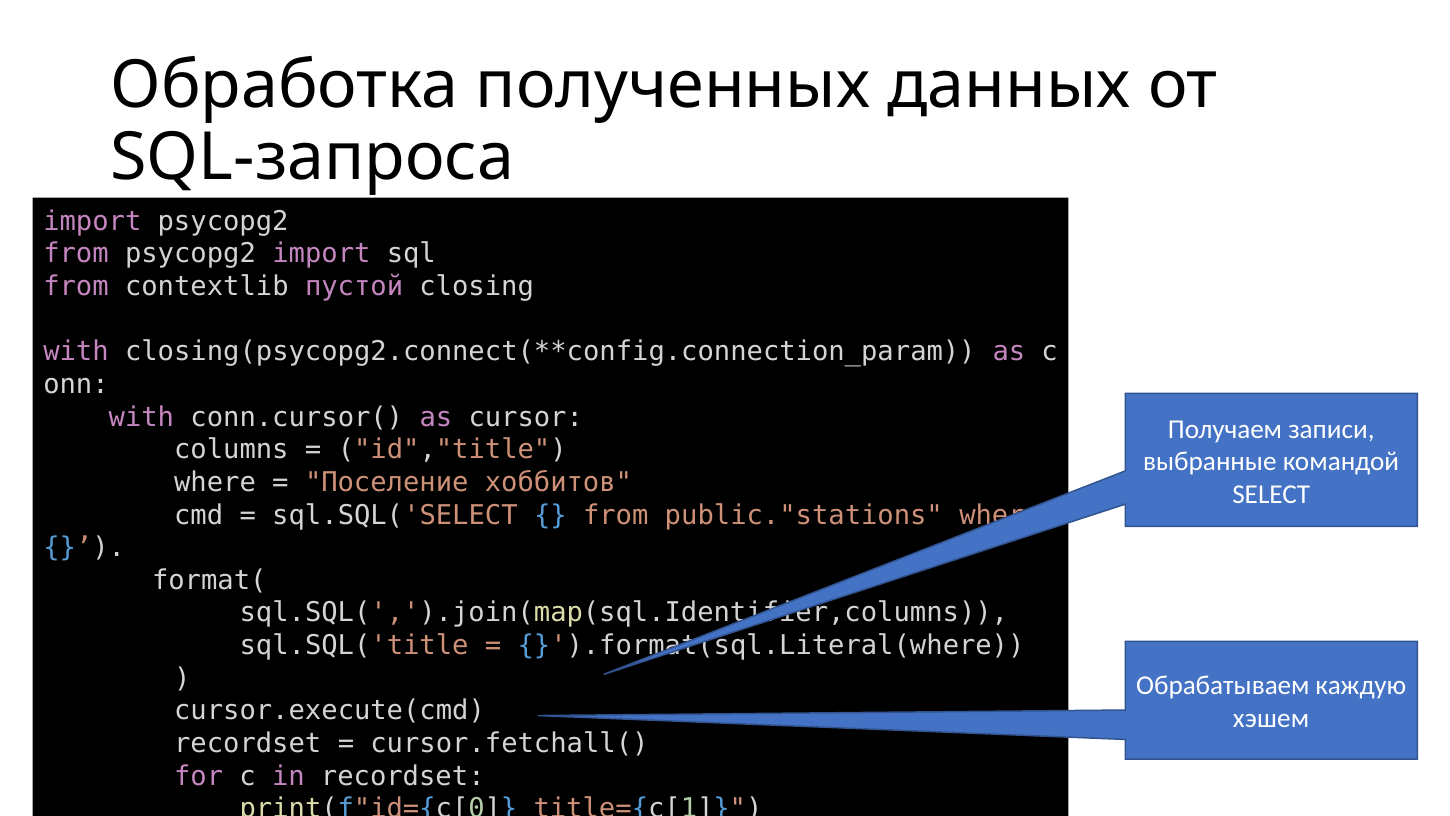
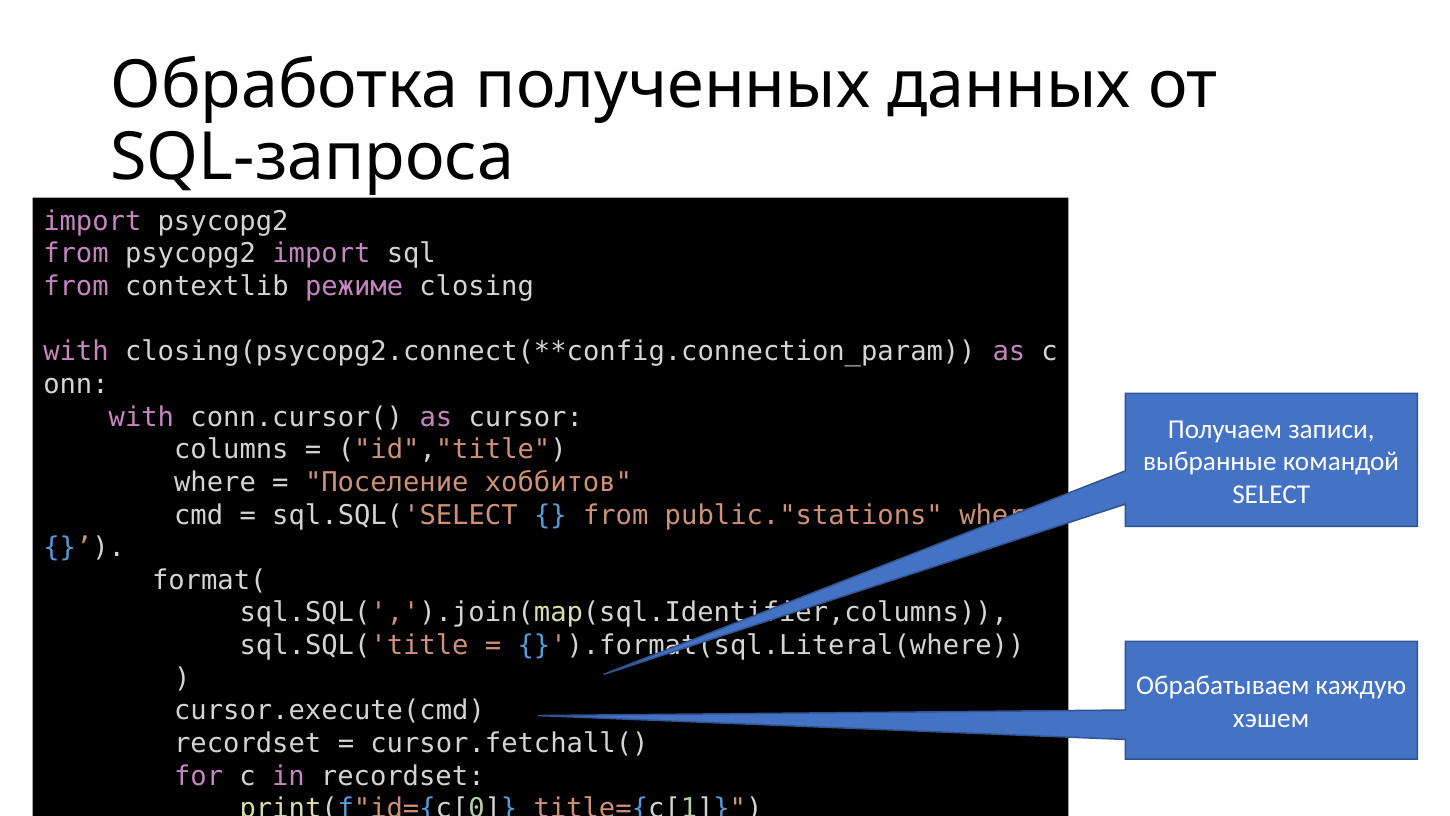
пустой: пустой -> режиме (354, 286)
